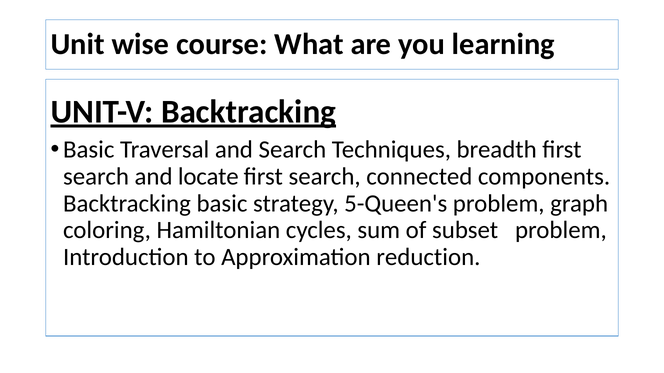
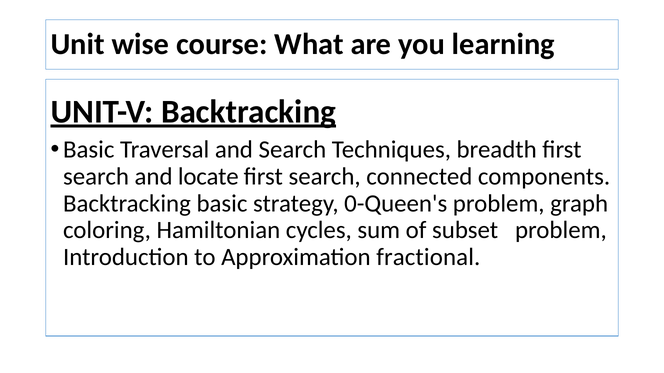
5-Queen's: 5-Queen's -> 0-Queen's (396, 204)
reduction: reduction -> fractional (428, 257)
